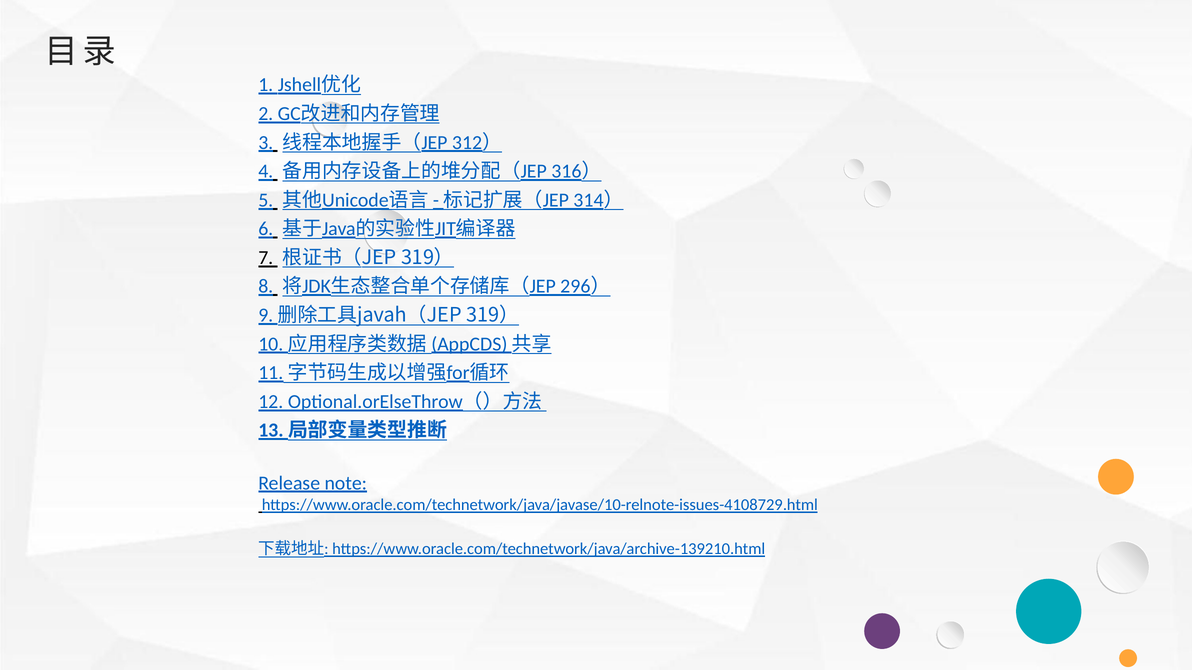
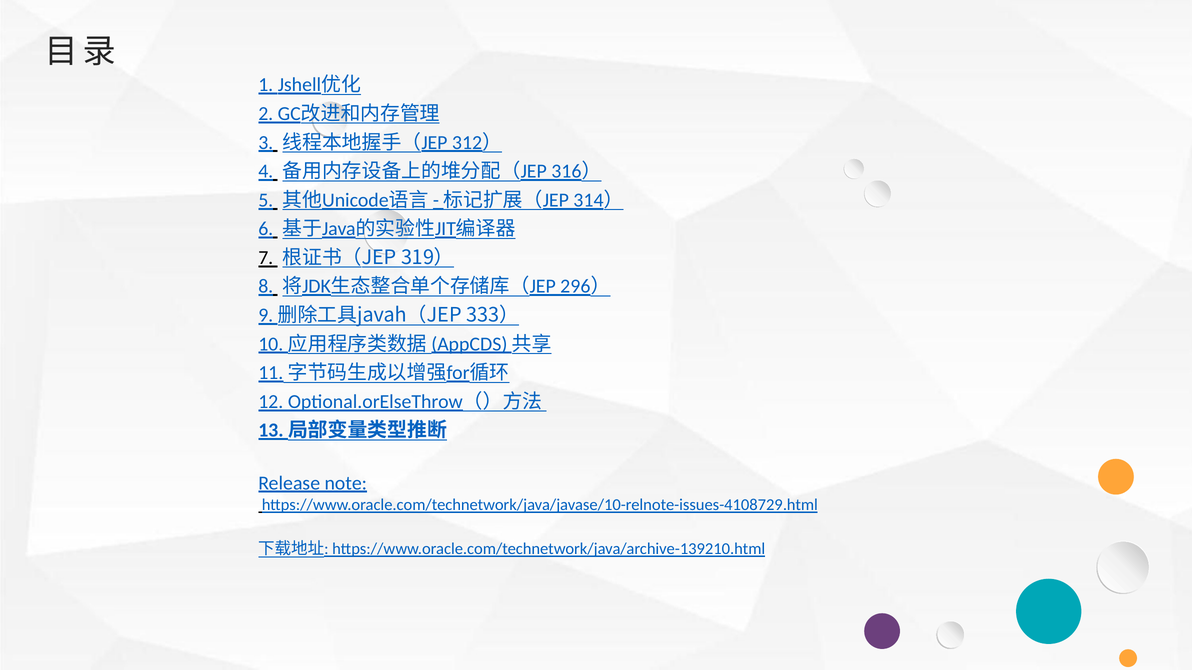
319）: 319） -> 333） (493, 315)
